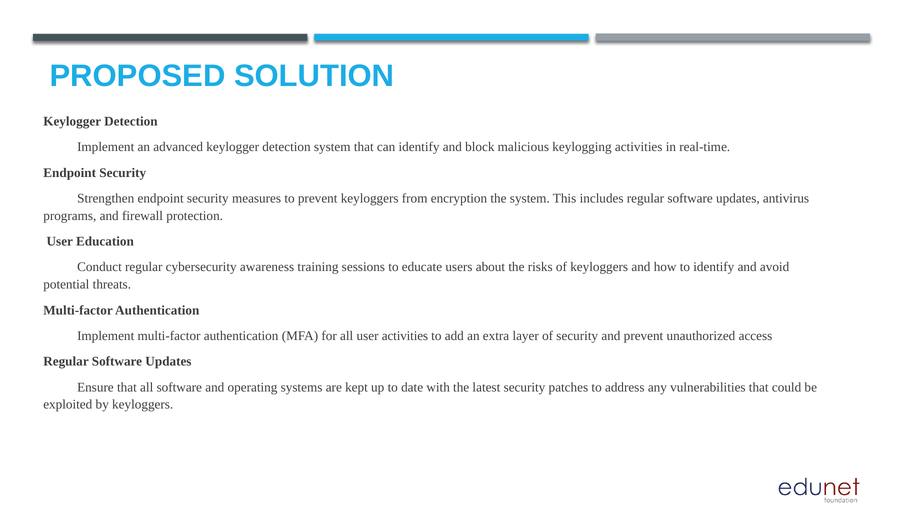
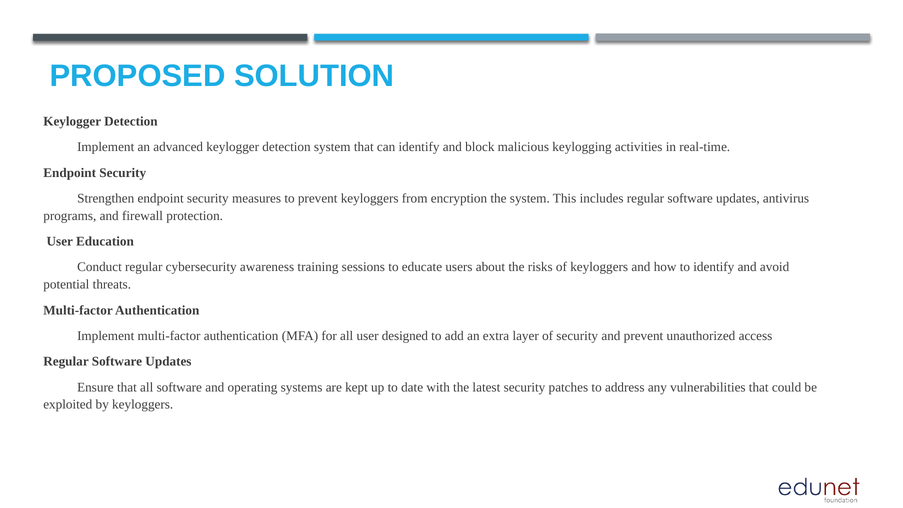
user activities: activities -> designed (405, 336)
